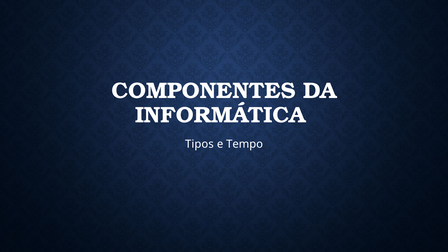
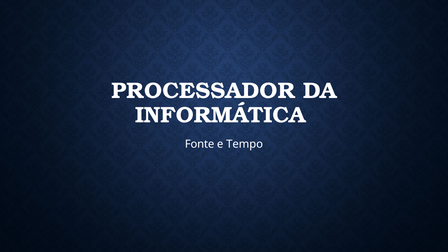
COMPONENTES: COMPONENTES -> PROCESSADOR (203, 91)
Tipos: Tipos -> Fonte (200, 144)
